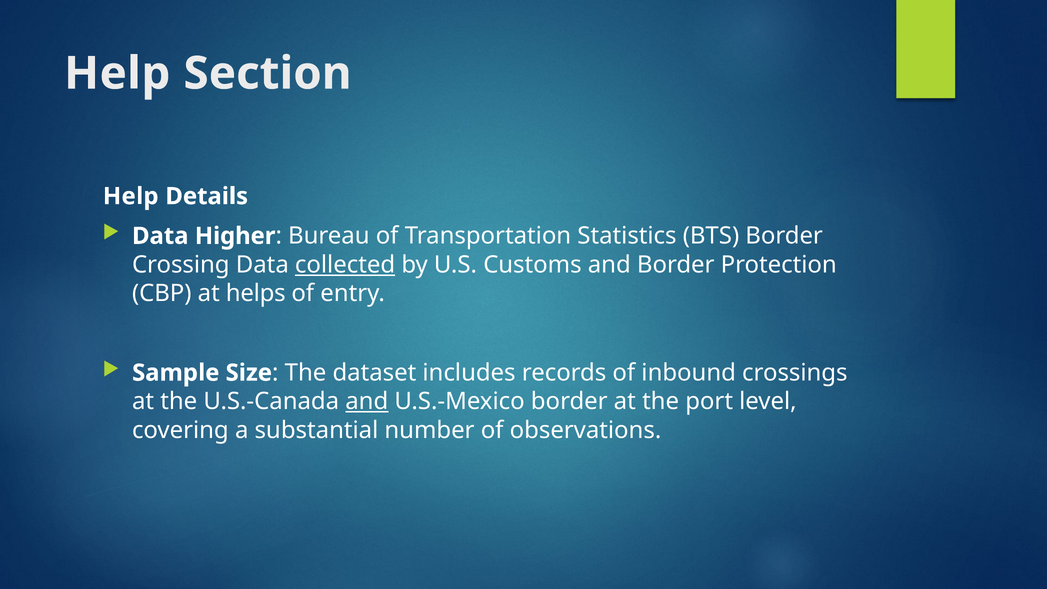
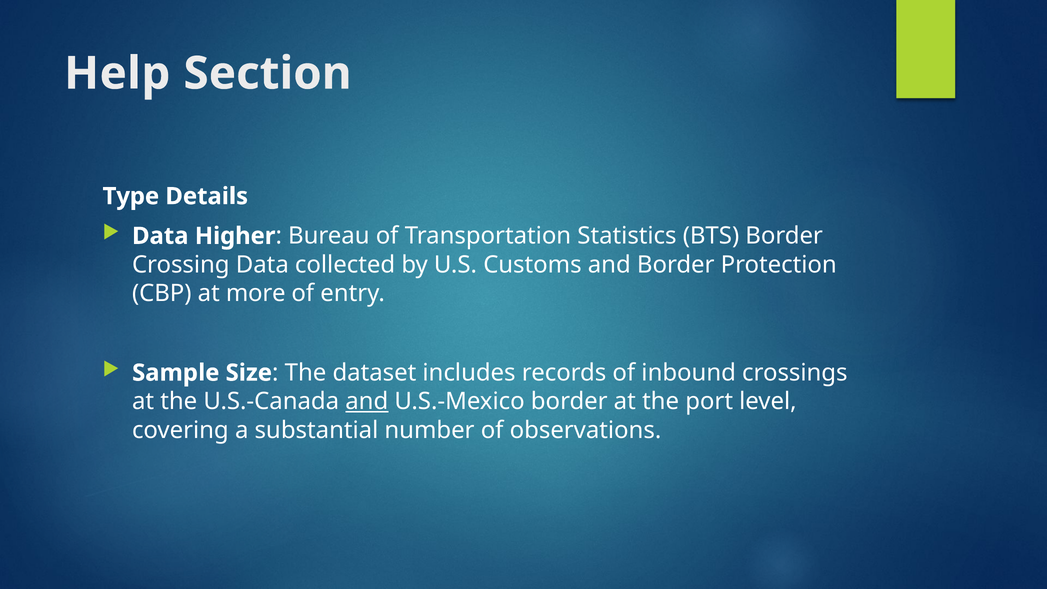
Help: Help -> Type (131, 196)
collected underline: present -> none (345, 265)
helps: helps -> more (256, 293)
